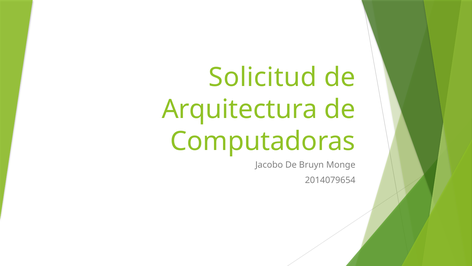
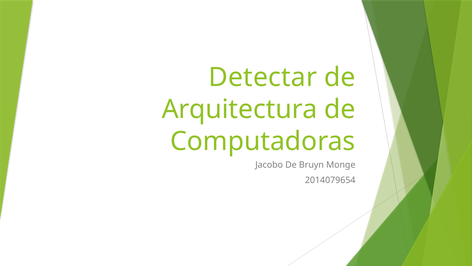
Solicitud: Solicitud -> Detectar (263, 77)
